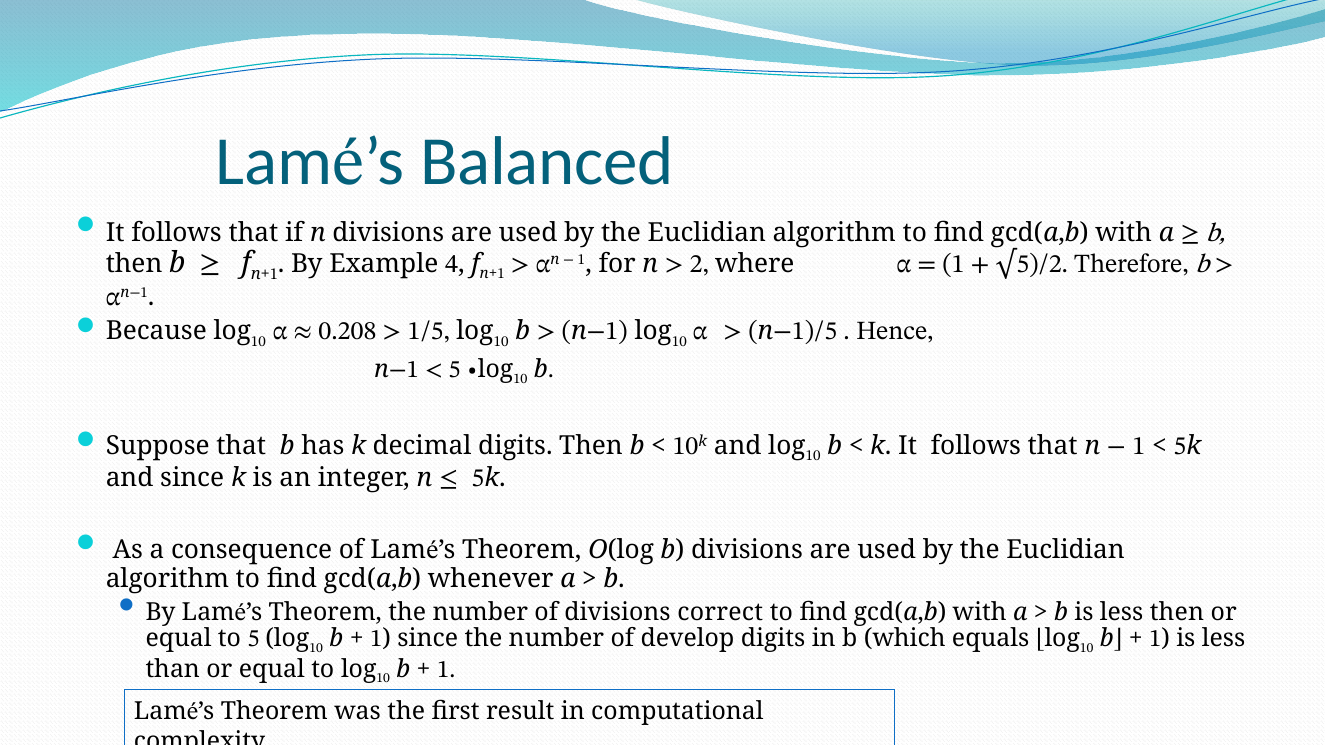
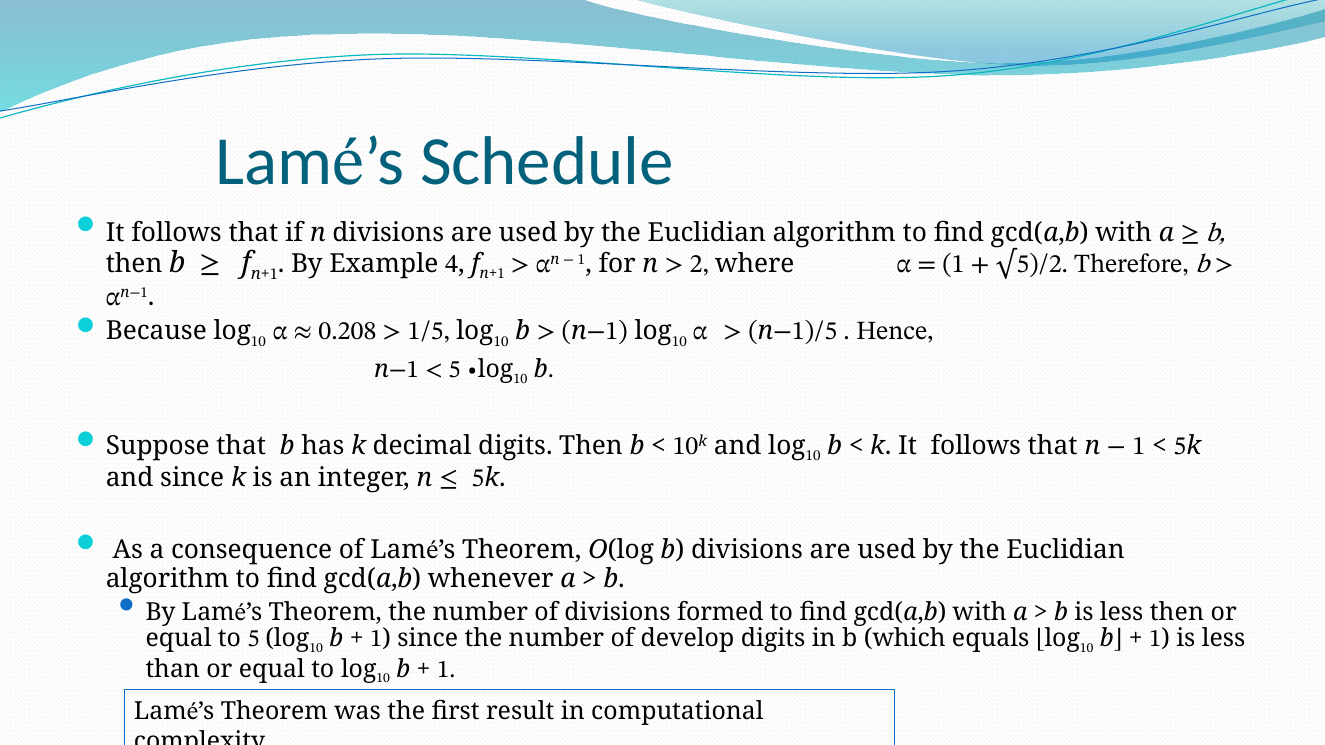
Balanced: Balanced -> Schedule (547, 162)
correct: correct -> formed (720, 612)
